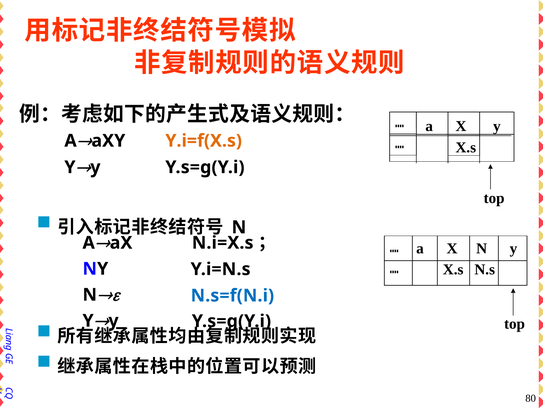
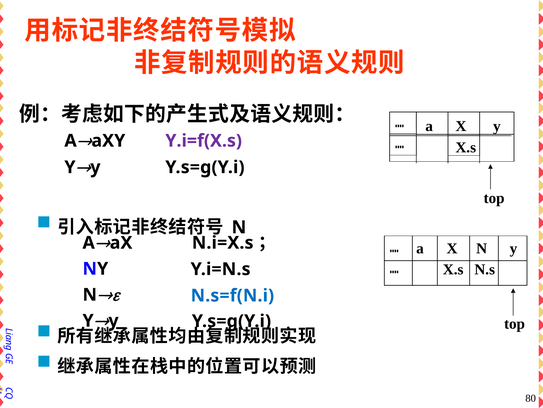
Y.i=f(X.s colour: orange -> purple (204, 141)
